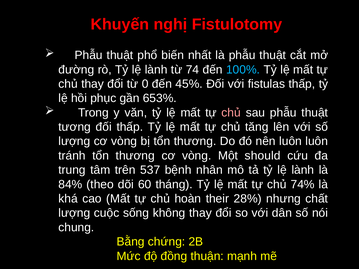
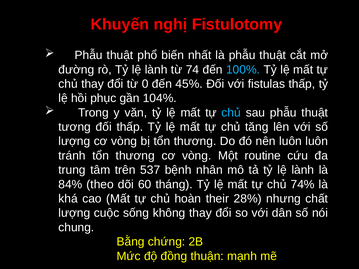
653%: 653% -> 104% (160, 98)
chủ colour: pink -> light blue (231, 113)
should: should -> routine (263, 156)
